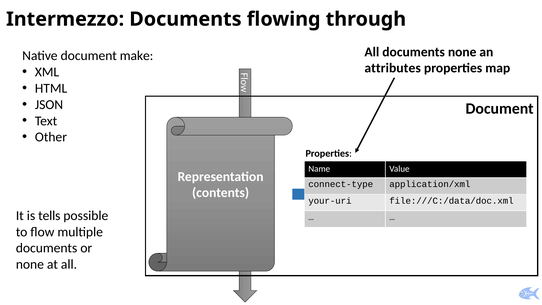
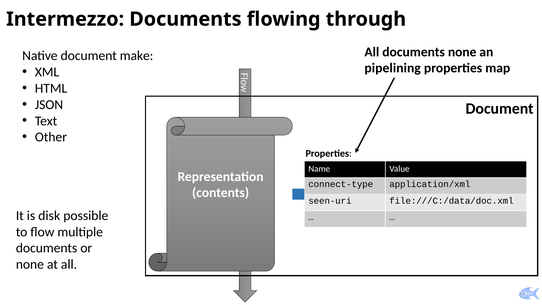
attributes: attributes -> pipelining (393, 68)
your-uri: your-uri -> seen-uri (330, 201)
tells: tells -> disk (49, 216)
